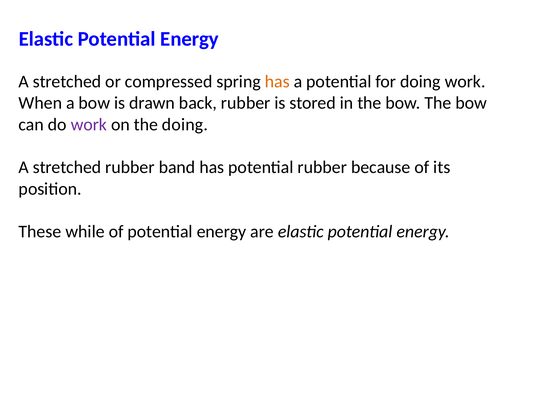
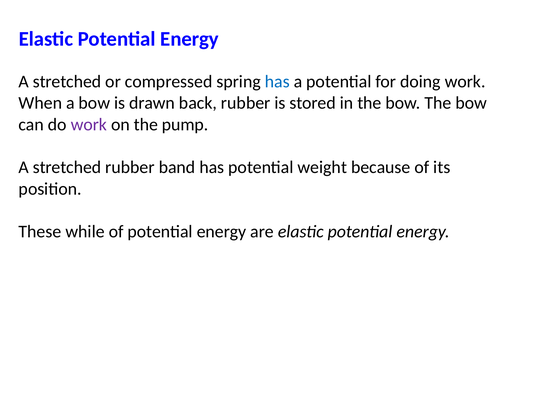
has colour: orange -> blue (277, 81)
the doing: doing -> pump (185, 124)
potential rubber: rubber -> weight (322, 167)
